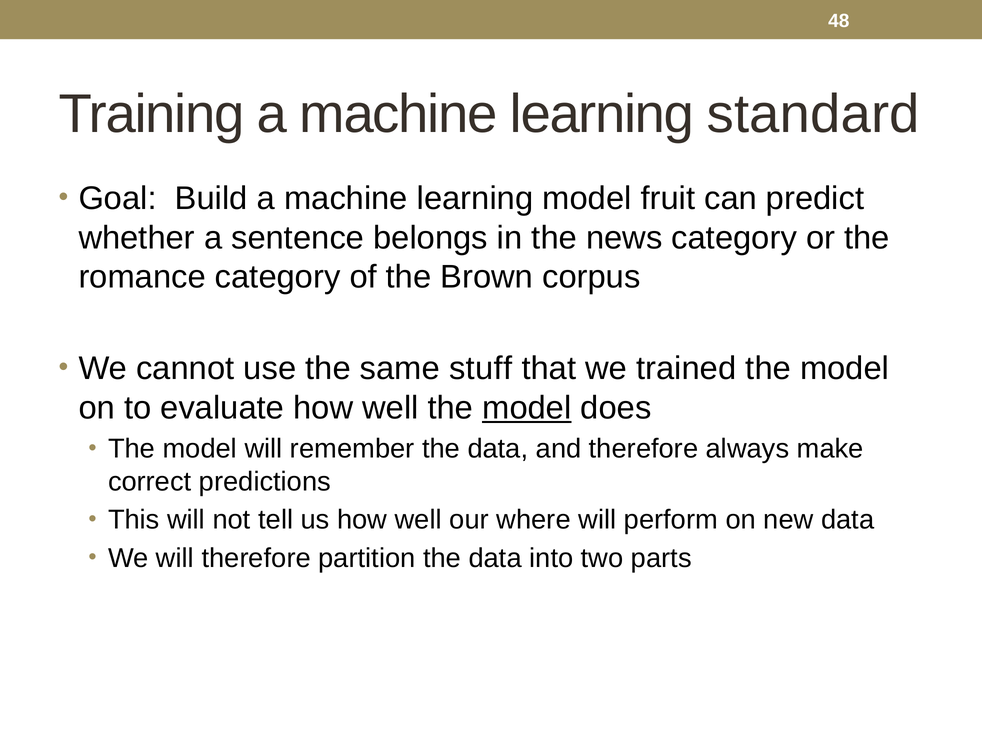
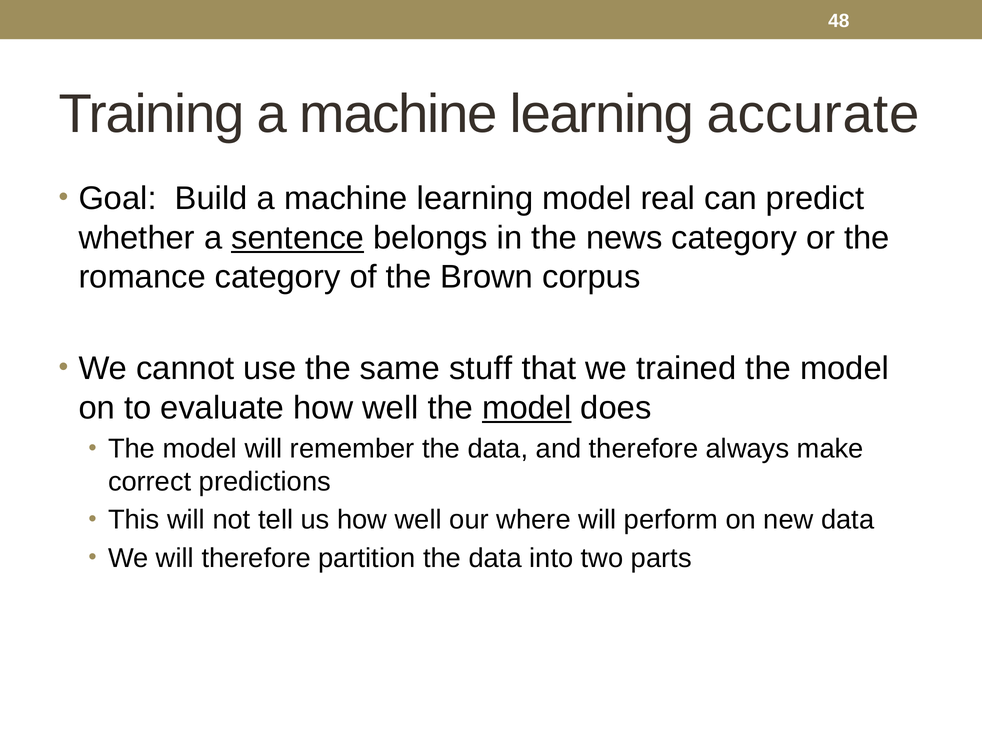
standard: standard -> accurate (813, 114)
fruit: fruit -> real (668, 199)
sentence underline: none -> present (298, 238)
